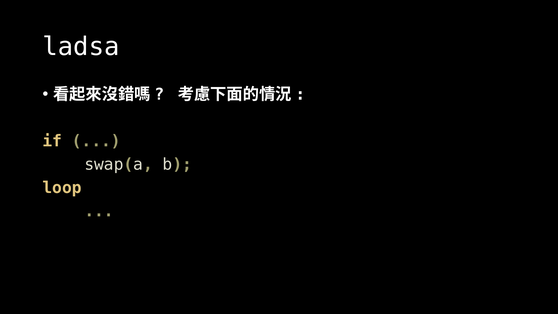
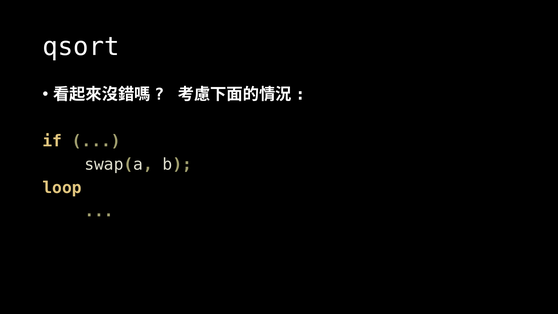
ladsa: ladsa -> qsort (81, 47)
